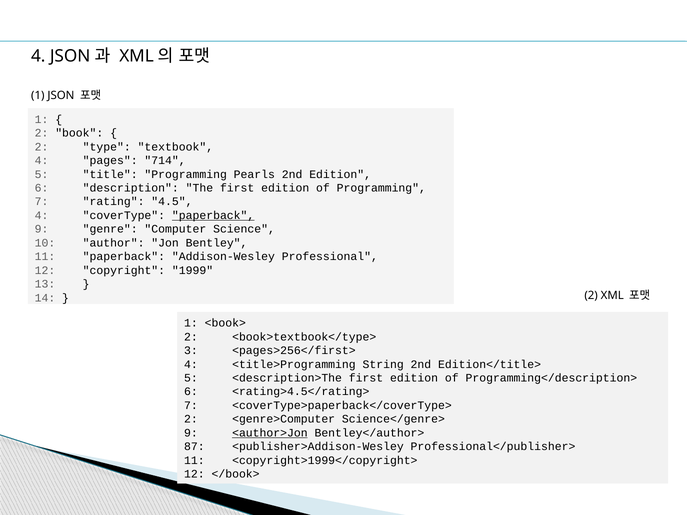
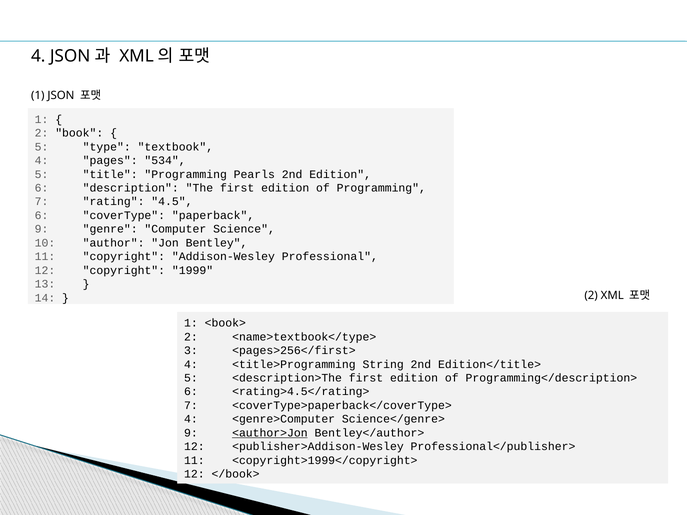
2: 2 -> 5 (42, 147)
714: 714 -> 534 (165, 161)
4: 4 -> 6 (42, 216)
paperback underline: present -> none (213, 216)
11 paperback: paperback -> copyright (124, 257)
<book>textbook</type>: <book>textbook</type> -> <name>textbook</type> (304, 337)
2: 2 -> 4 (191, 419)
87: 87 -> 12 (194, 447)
